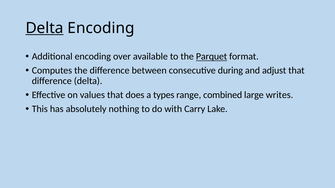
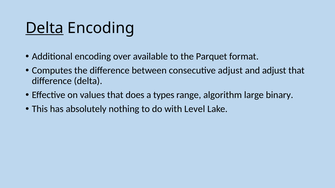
Parquet underline: present -> none (212, 57)
consecutive during: during -> adjust (230, 71)
combined: combined -> algorithm (223, 95)
writes: writes -> binary (280, 95)
Carry: Carry -> Level (195, 109)
